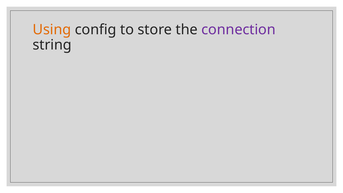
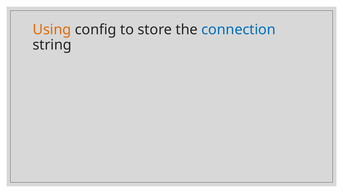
connection colour: purple -> blue (239, 30)
